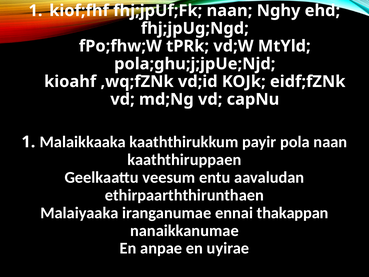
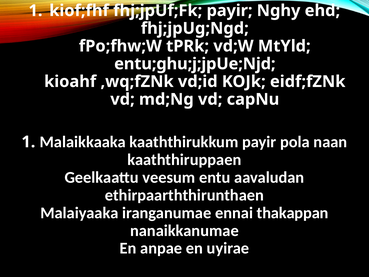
fhj;jpUf;Fk naan: naan -> payir (230, 11)
pola;ghu;j;jpUe;Njd: pola;ghu;j;jpUe;Njd -> entu;ghu;j;jpUe;Njd (195, 64)
